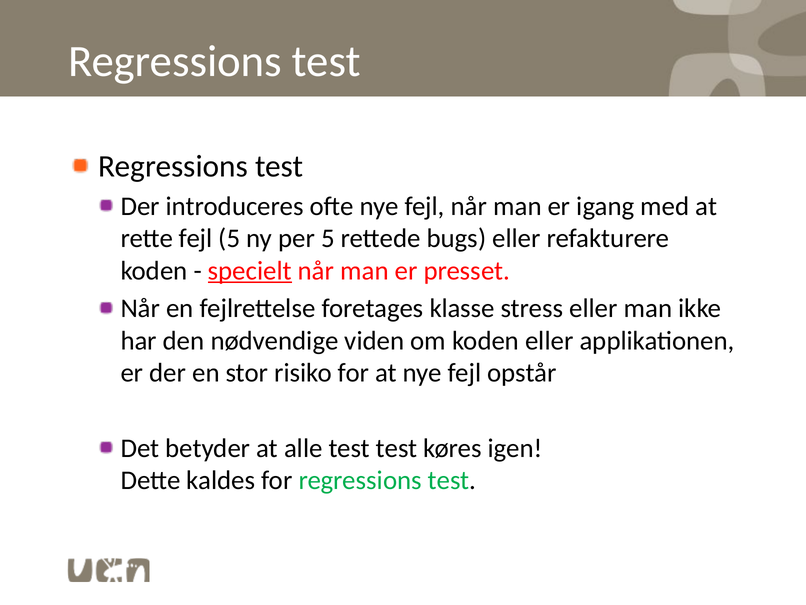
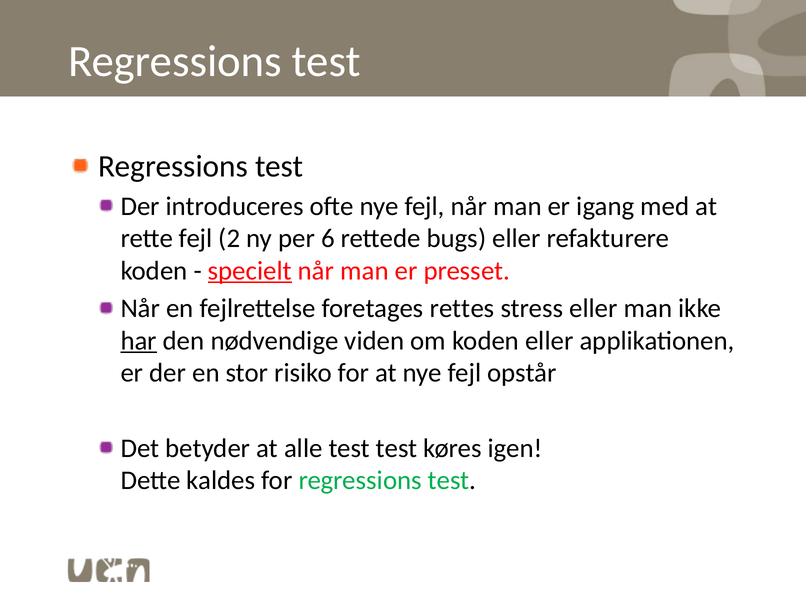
fejl 5: 5 -> 2 (229, 238)
per 5: 5 -> 6 (328, 238)
klasse: klasse -> rettes (462, 308)
har underline: none -> present (139, 340)
